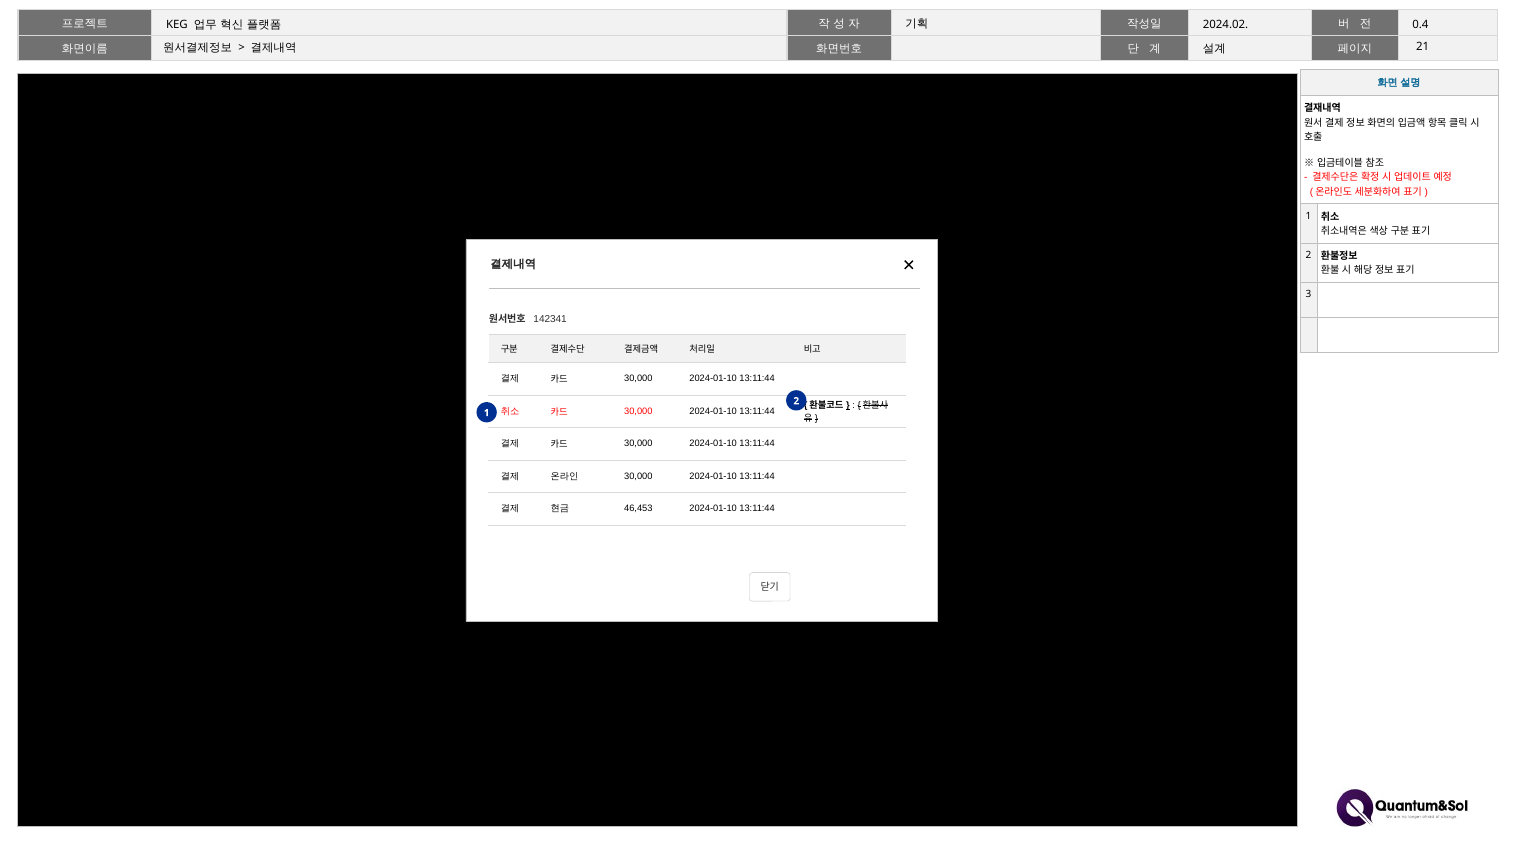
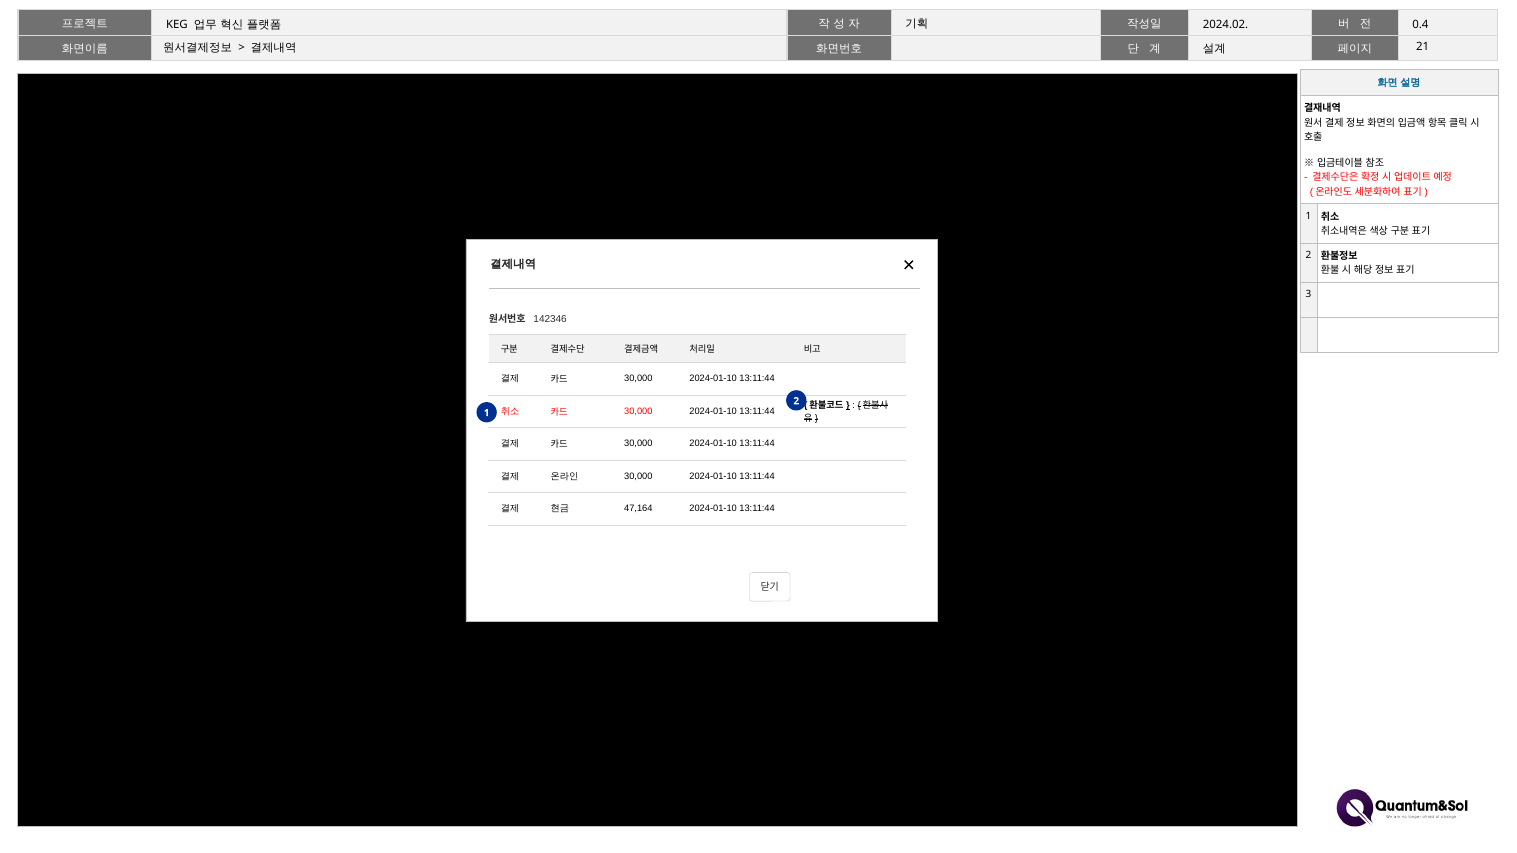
142341: 142341 -> 142346 (550, 319)
46,453: 46,453 -> 47,164 (638, 509)
